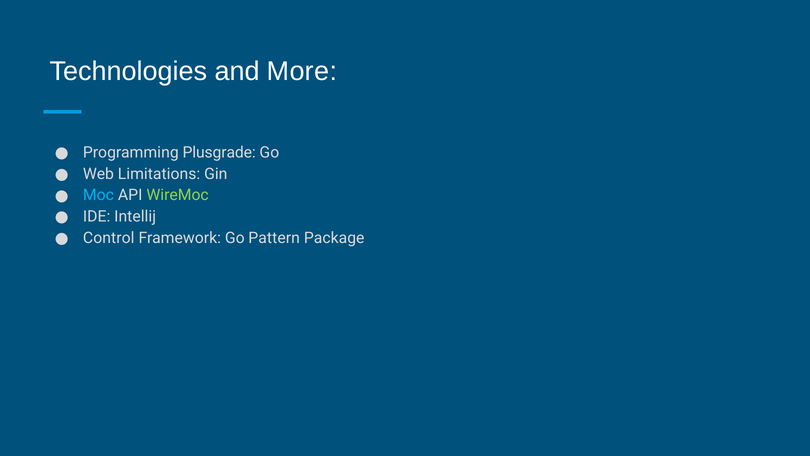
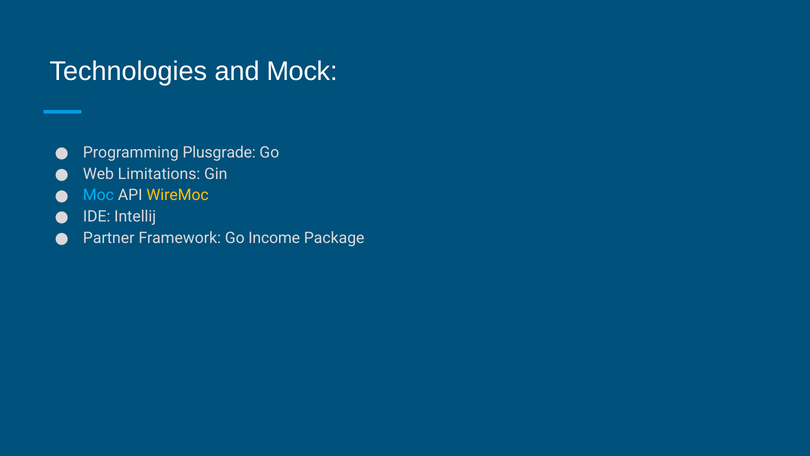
More: More -> Mock (302, 71)
WireMoc colour: light green -> yellow (178, 195)
Control: Control -> Partner (109, 238)
Pattern: Pattern -> Income (274, 238)
